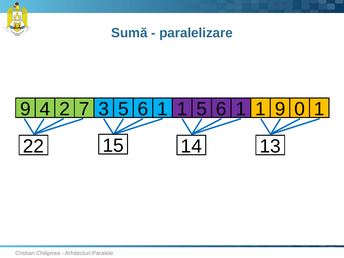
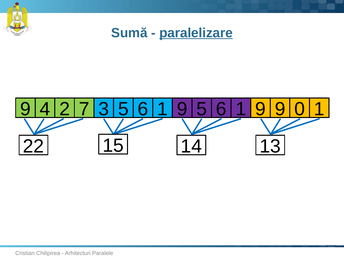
paralelizare underline: none -> present (196, 33)
1: 1 -> 9 (182, 109)
1: 1 -> 9 (260, 109)
